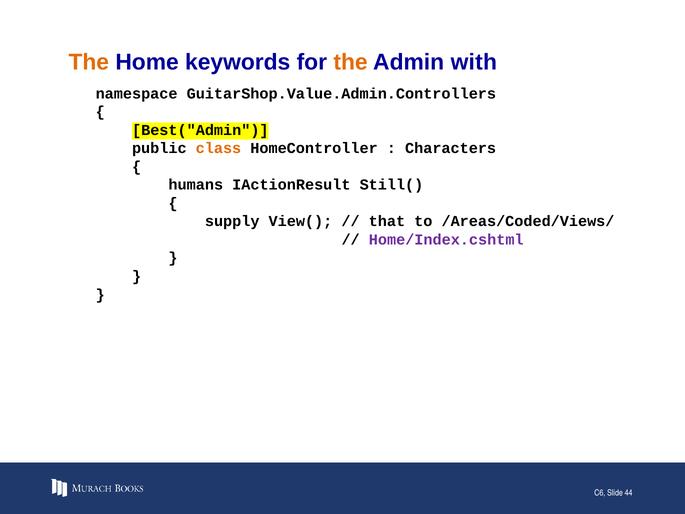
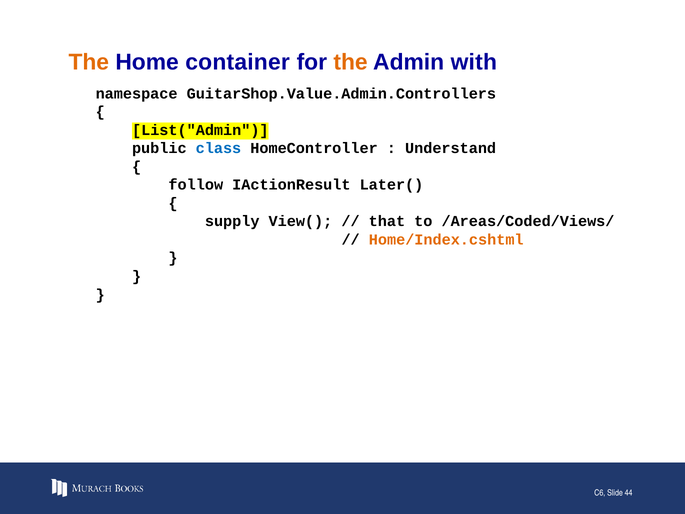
keywords: keywords -> container (238, 62)
Best("Admin: Best("Admin -> List("Admin (200, 130)
class colour: orange -> blue (218, 148)
Characters: Characters -> Understand (451, 148)
humans: humans -> follow (196, 185)
Still(: Still( -> Later( (391, 185)
Home/Index.cshtml colour: purple -> orange (446, 240)
